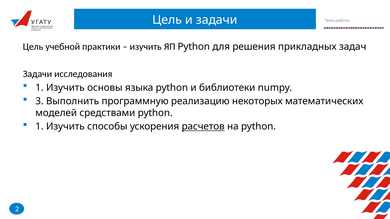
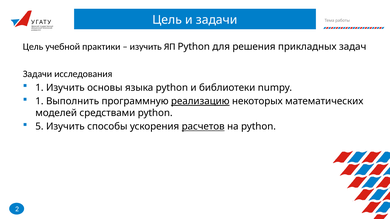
3: 3 -> 1 (39, 101)
реализацию underline: none -> present (200, 101)
1: 1 -> 5 (39, 127)
